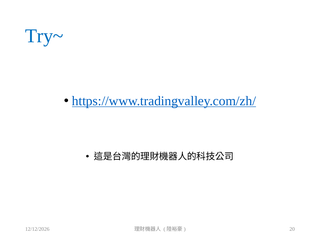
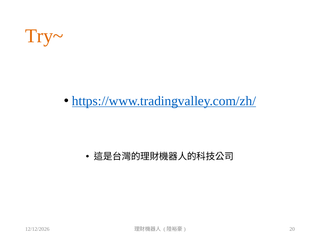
Try~ colour: blue -> orange (44, 36)
